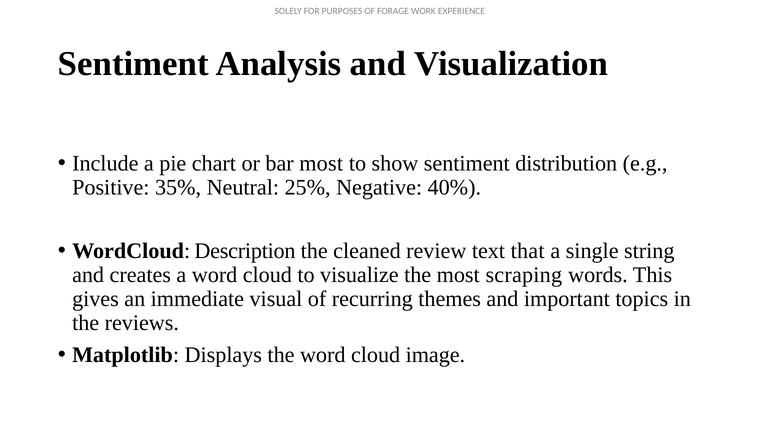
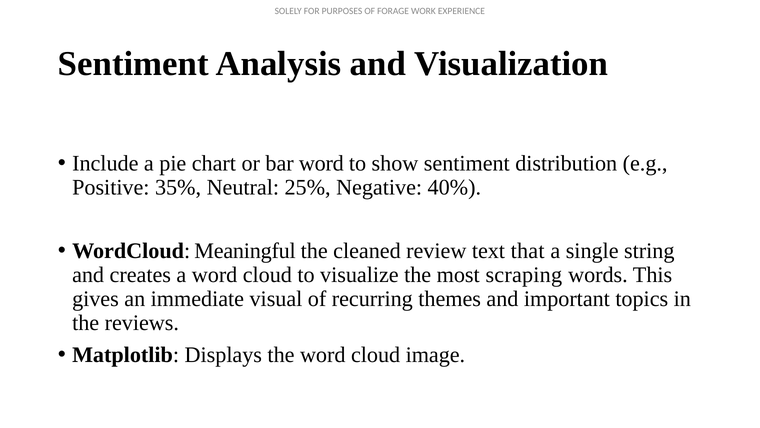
bar most: most -> word (321, 163)
Description: Description -> Meaningful (245, 251)
